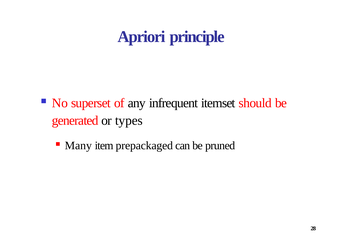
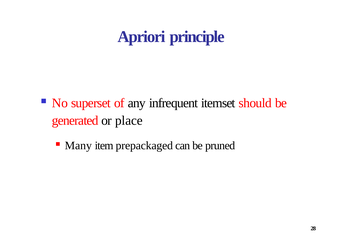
types: types -> place (129, 120)
